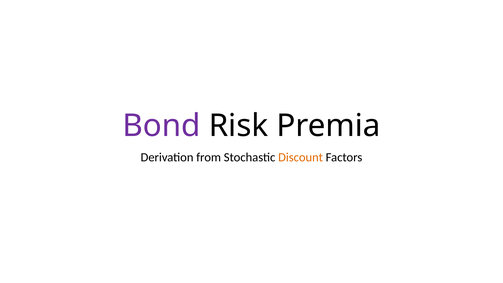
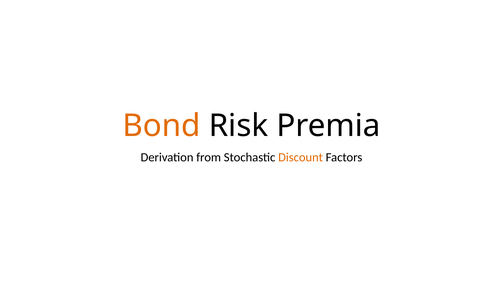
Bond colour: purple -> orange (161, 126)
